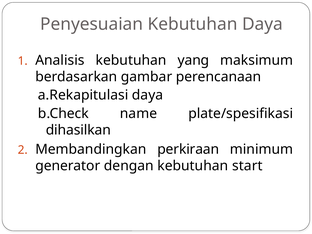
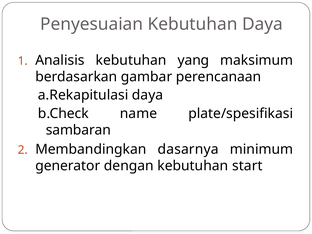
dihasilkan: dihasilkan -> sambaran (78, 130)
perkiraan: perkiraan -> dasarnya (188, 149)
